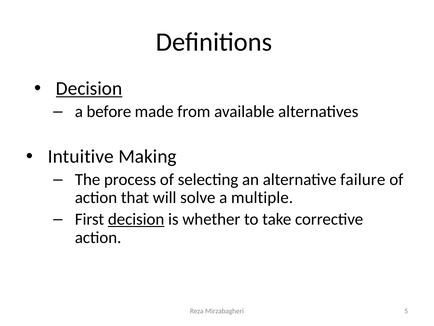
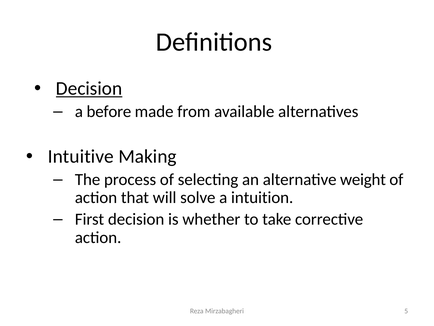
failure: failure -> weight (363, 179)
multiple: multiple -> intuition (262, 197)
decision underline: present -> none (136, 219)
